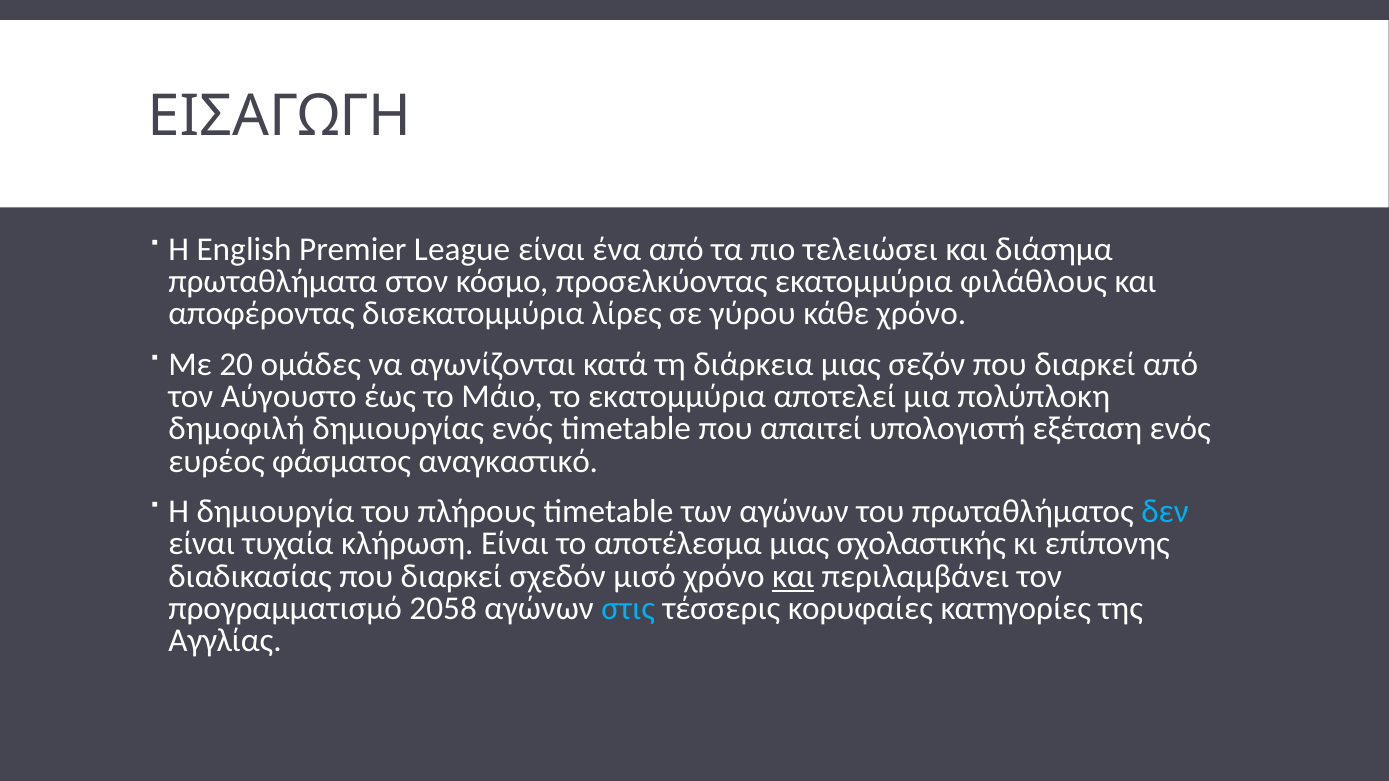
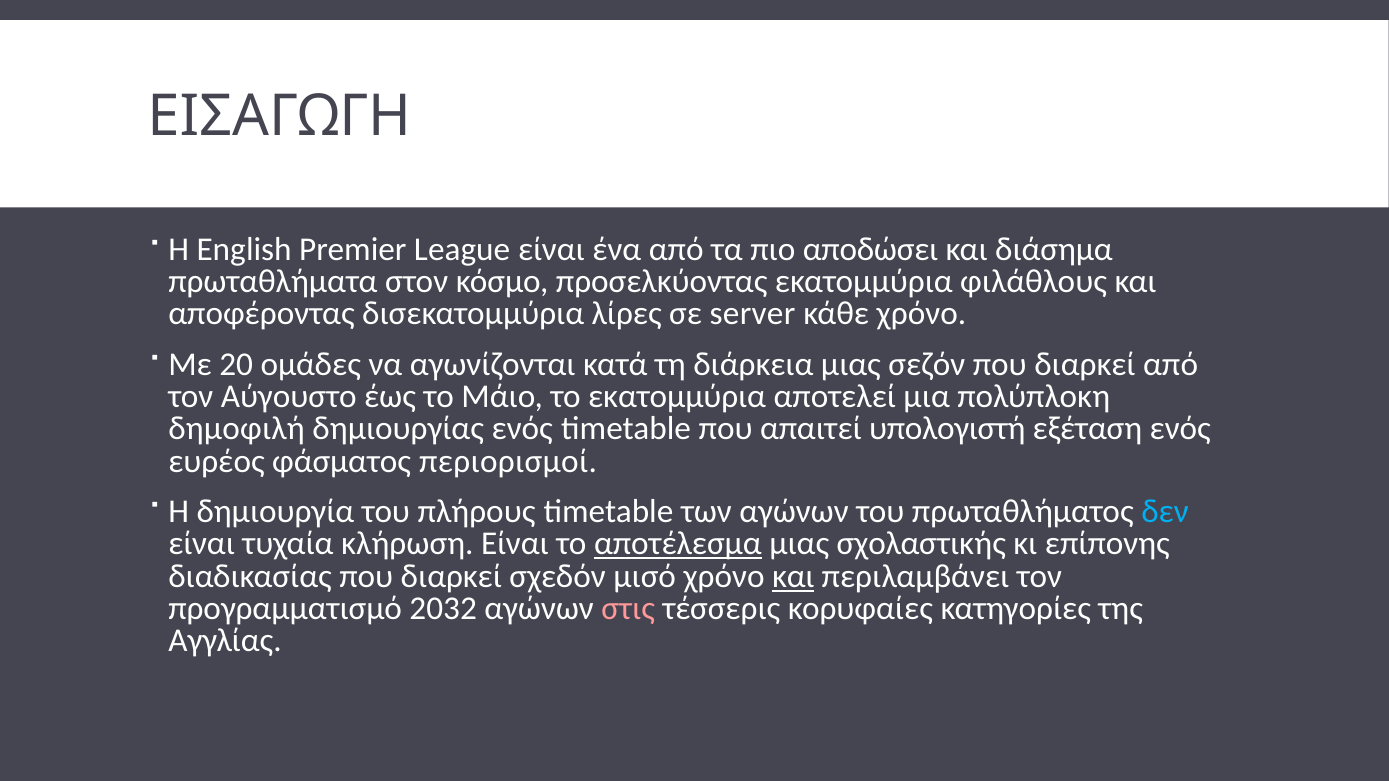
τελειώσει: τελειώσει -> αποδώσει (871, 249)
γύρου: γύρου -> server (753, 314)
αναγκαστικό: αναγκαστικό -> περιορισμοί (508, 461)
αποτέλεσμα underline: none -> present (678, 544)
2058: 2058 -> 2032 (443, 609)
στις colour: light blue -> pink (628, 609)
